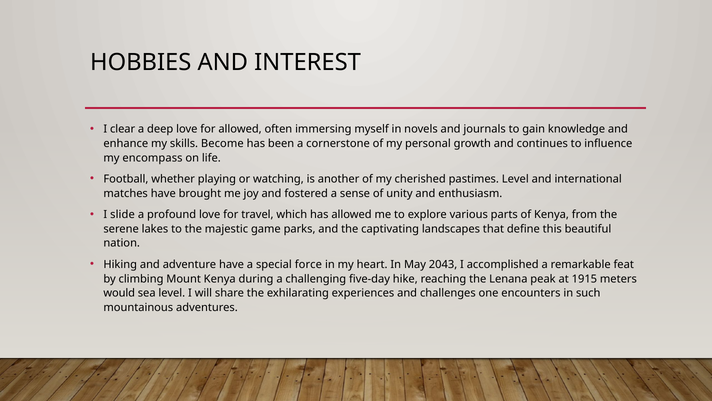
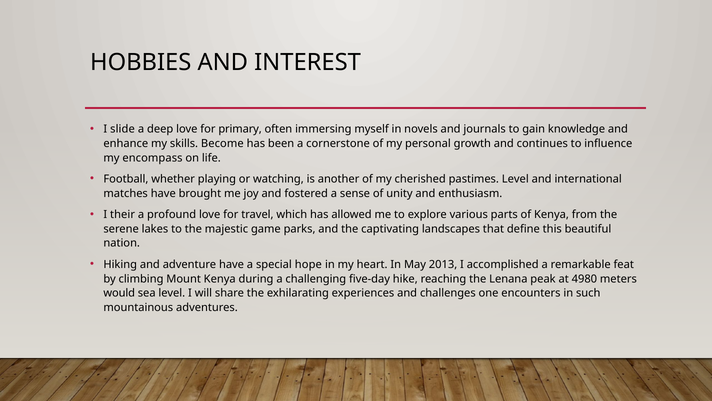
clear: clear -> slide (123, 129)
for allowed: allowed -> primary (240, 129)
slide: slide -> their (123, 214)
force: force -> hope (308, 264)
2043: 2043 -> 2013 (443, 264)
1915: 1915 -> 4980 (584, 278)
